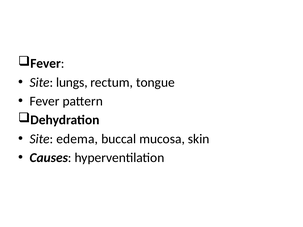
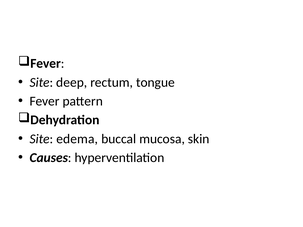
lungs: lungs -> deep (72, 82)
